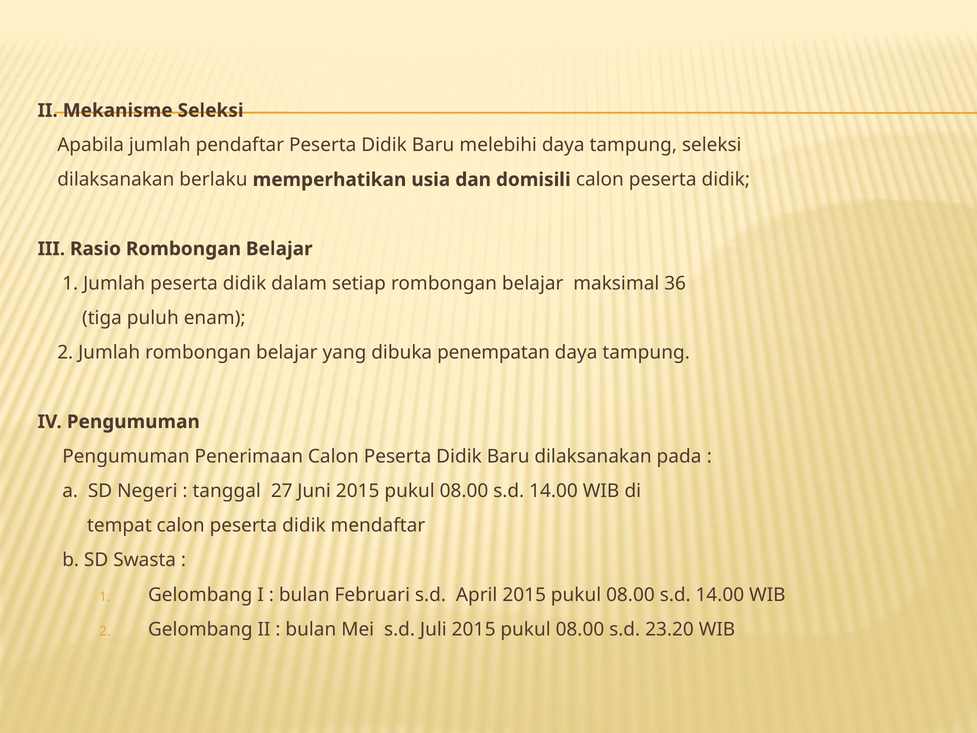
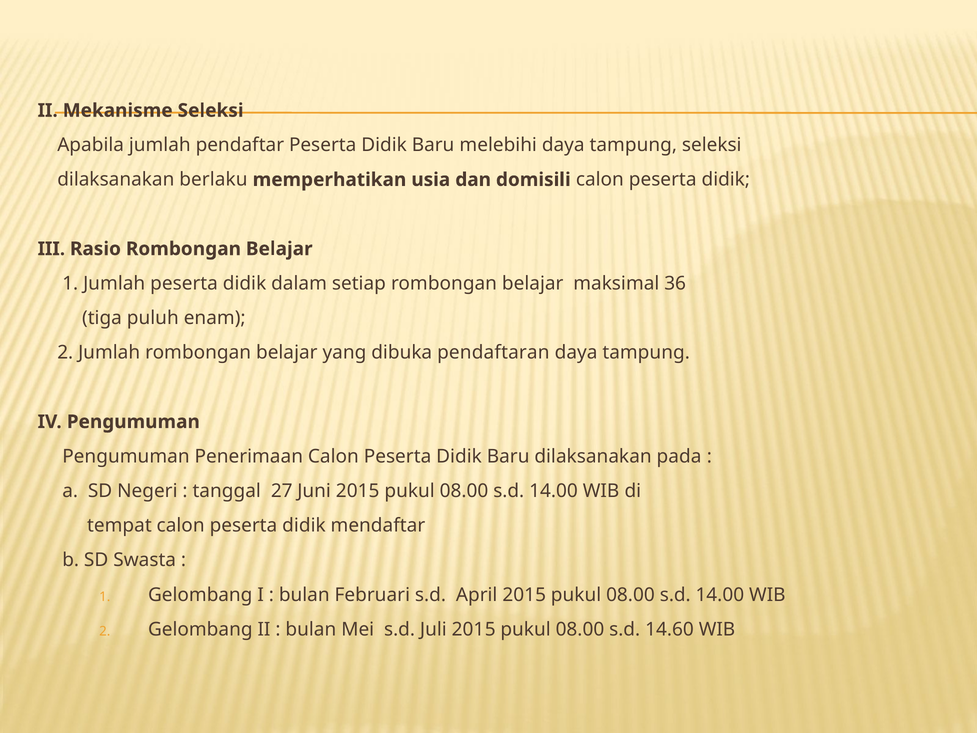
penempatan: penempatan -> pendaftaran (493, 353)
23.20: 23.20 -> 14.60 (669, 629)
